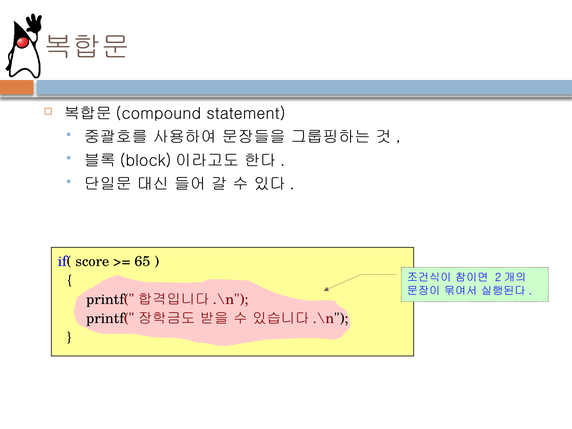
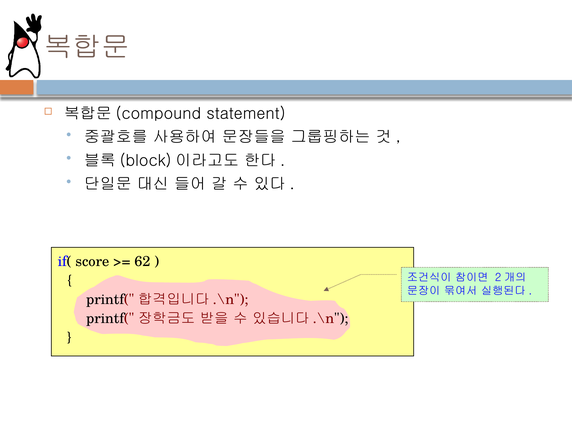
65: 65 -> 62 (142, 261)
